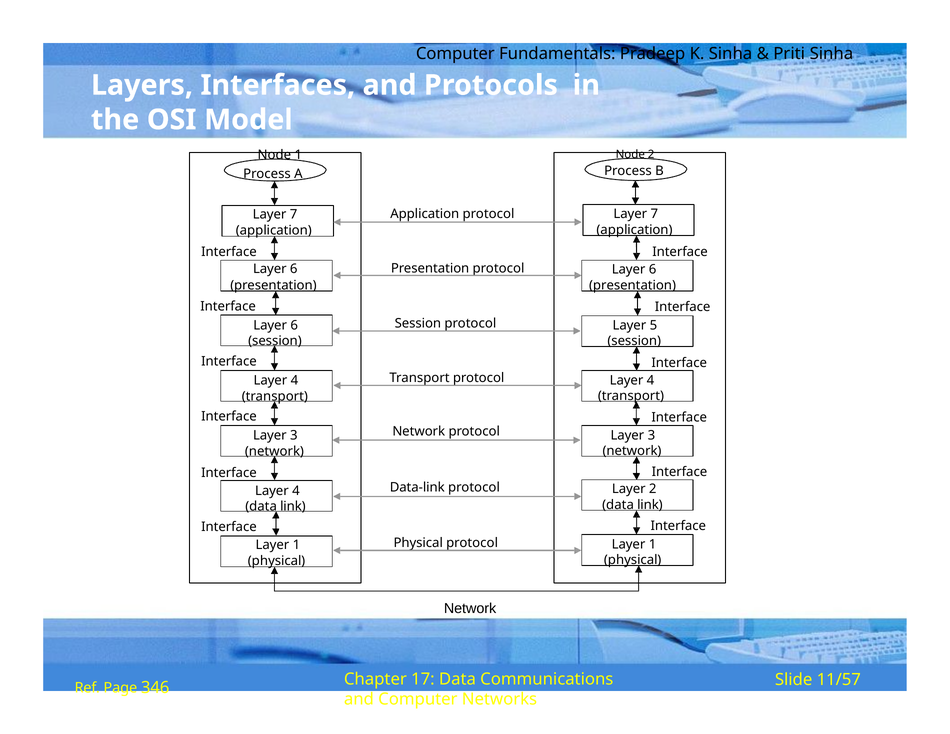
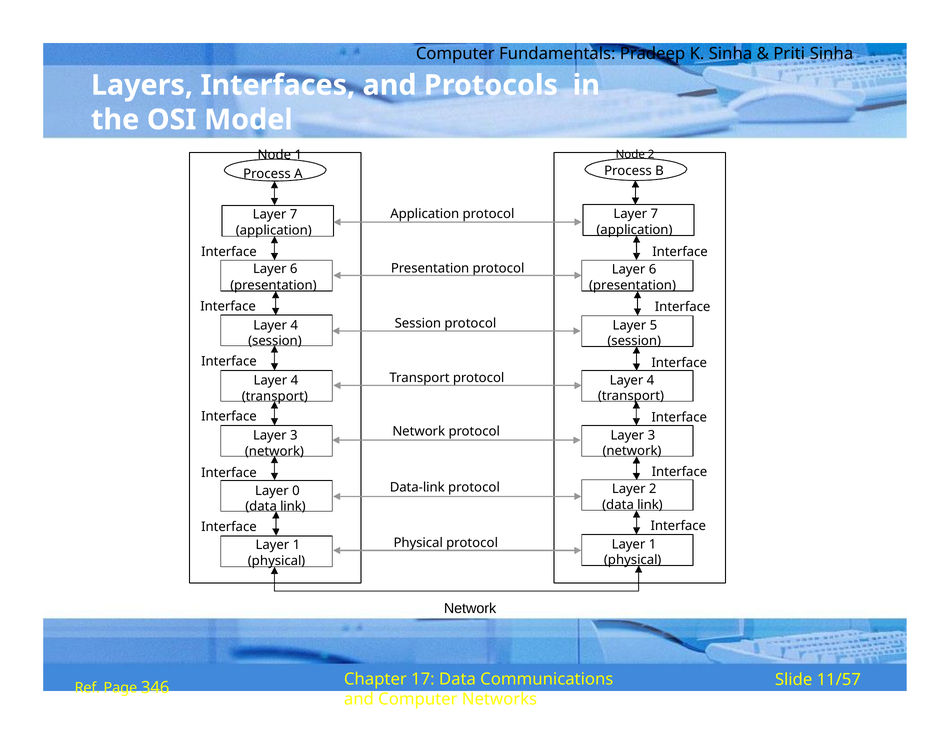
6: 6 -> 4 (294, 325)
4: 4 -> 0 (296, 491)
